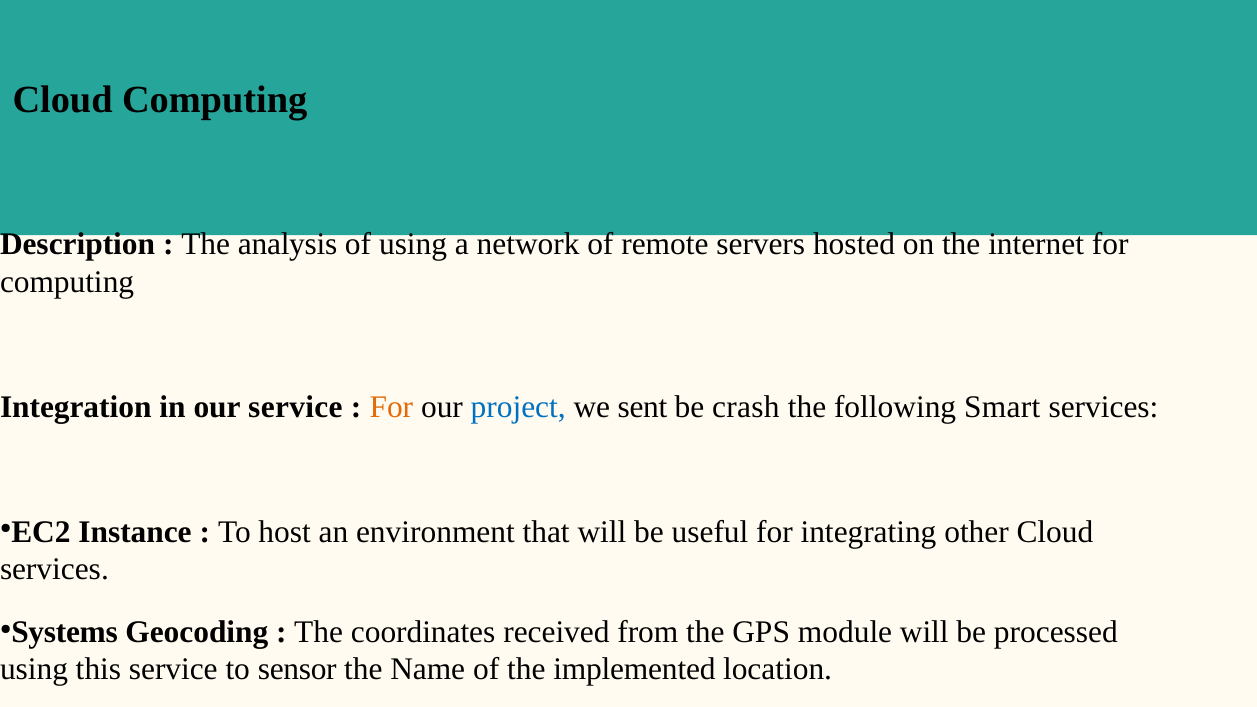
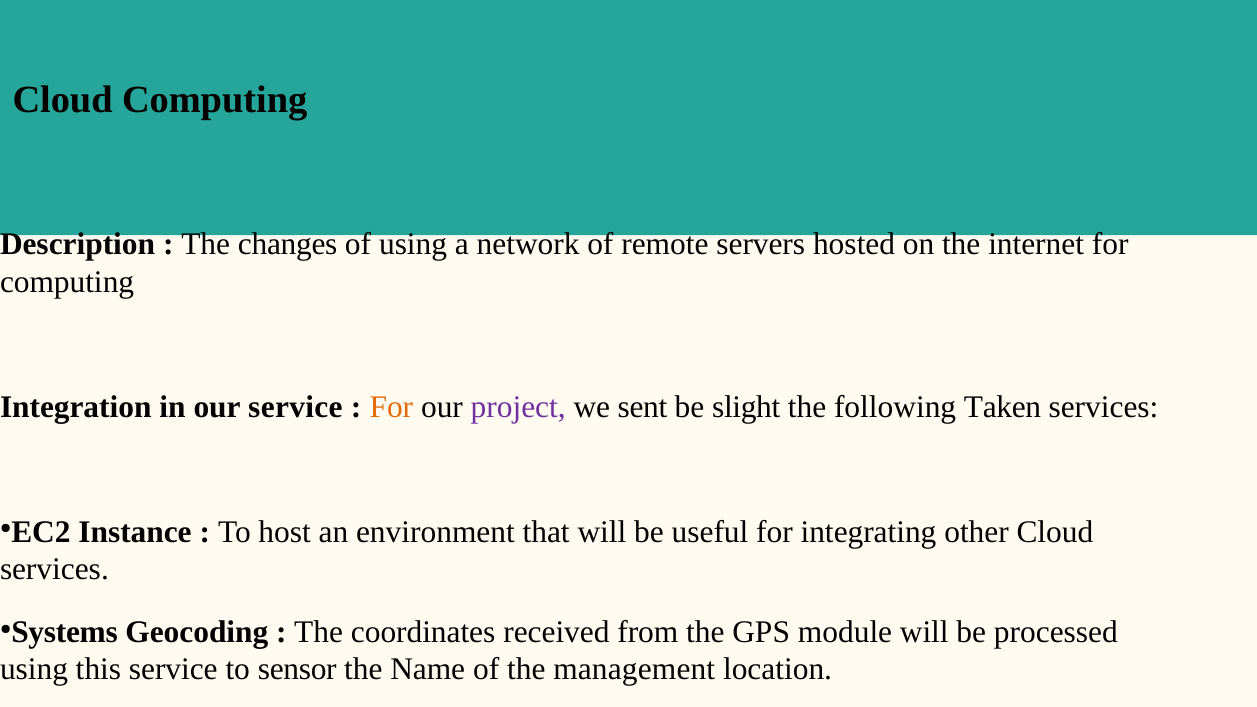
analysis: analysis -> changes (288, 244)
project colour: blue -> purple (518, 407)
crash: crash -> slight (746, 407)
Smart: Smart -> Taken (1003, 407)
implemented: implemented -> management (634, 670)
